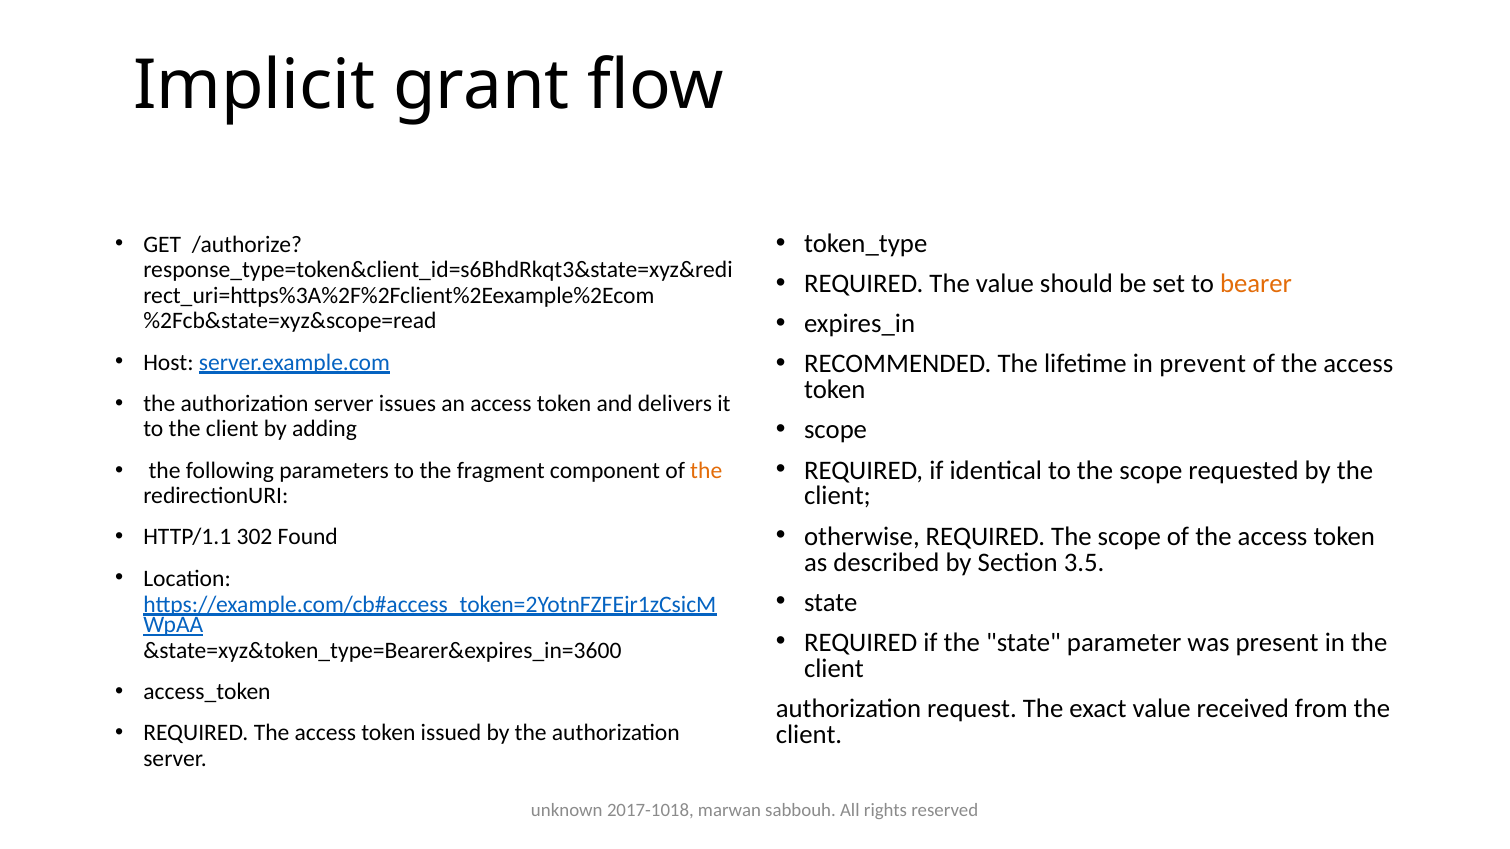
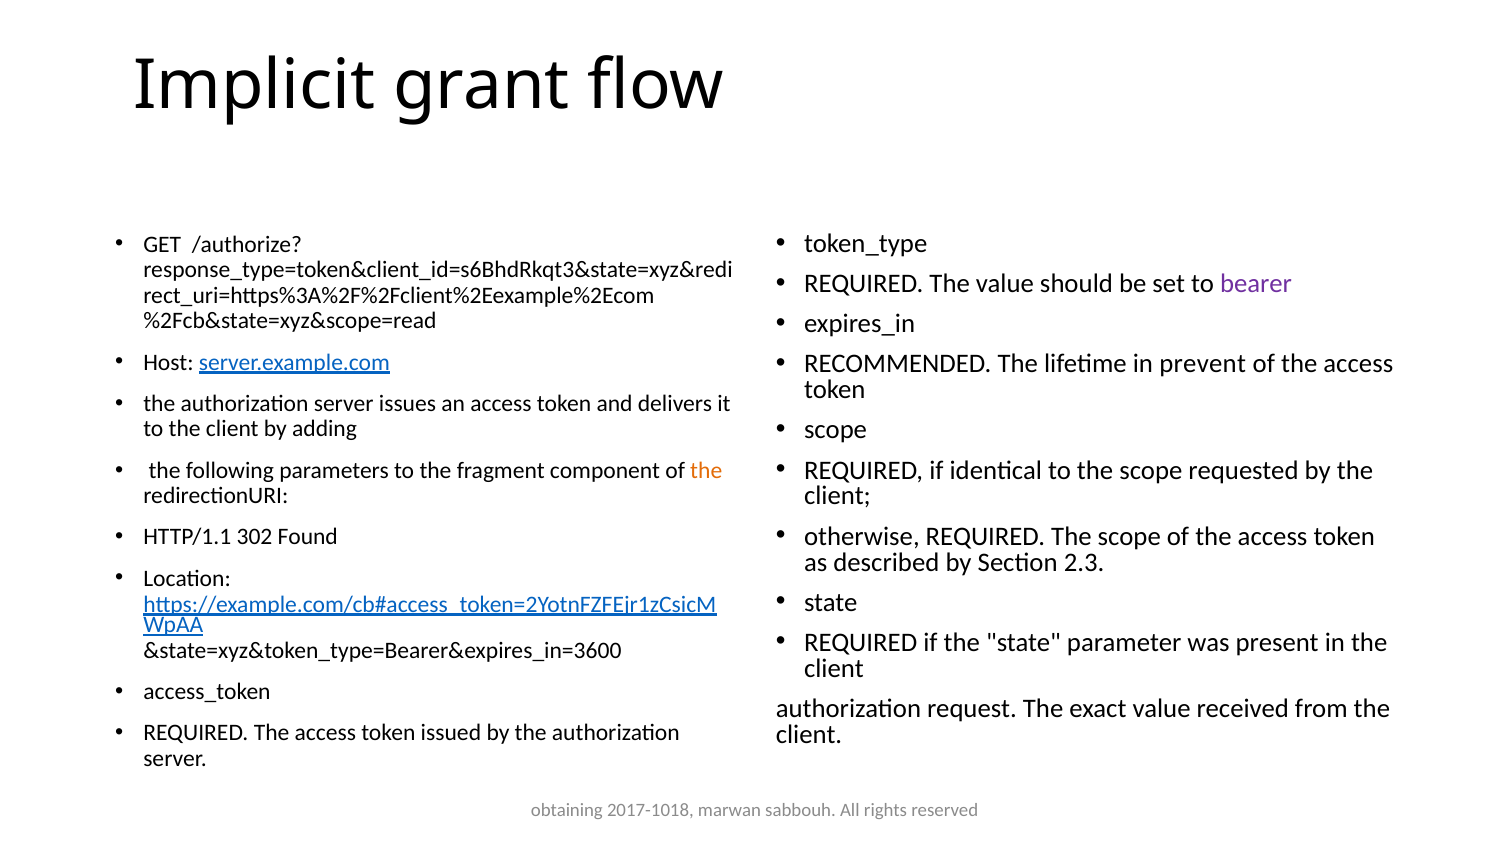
bearer colour: orange -> purple (1256, 284)
3.5: 3.5 -> 2.3 (1084, 562)
unknown: unknown -> obtaining (567, 811)
